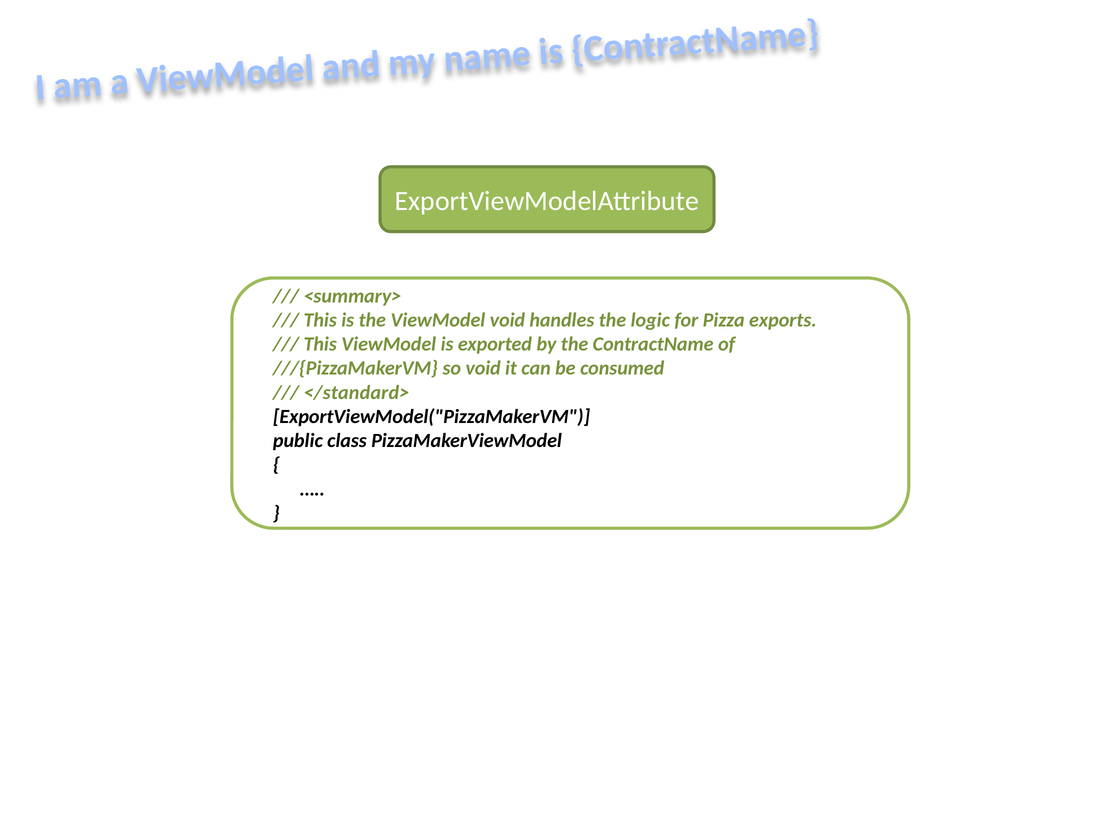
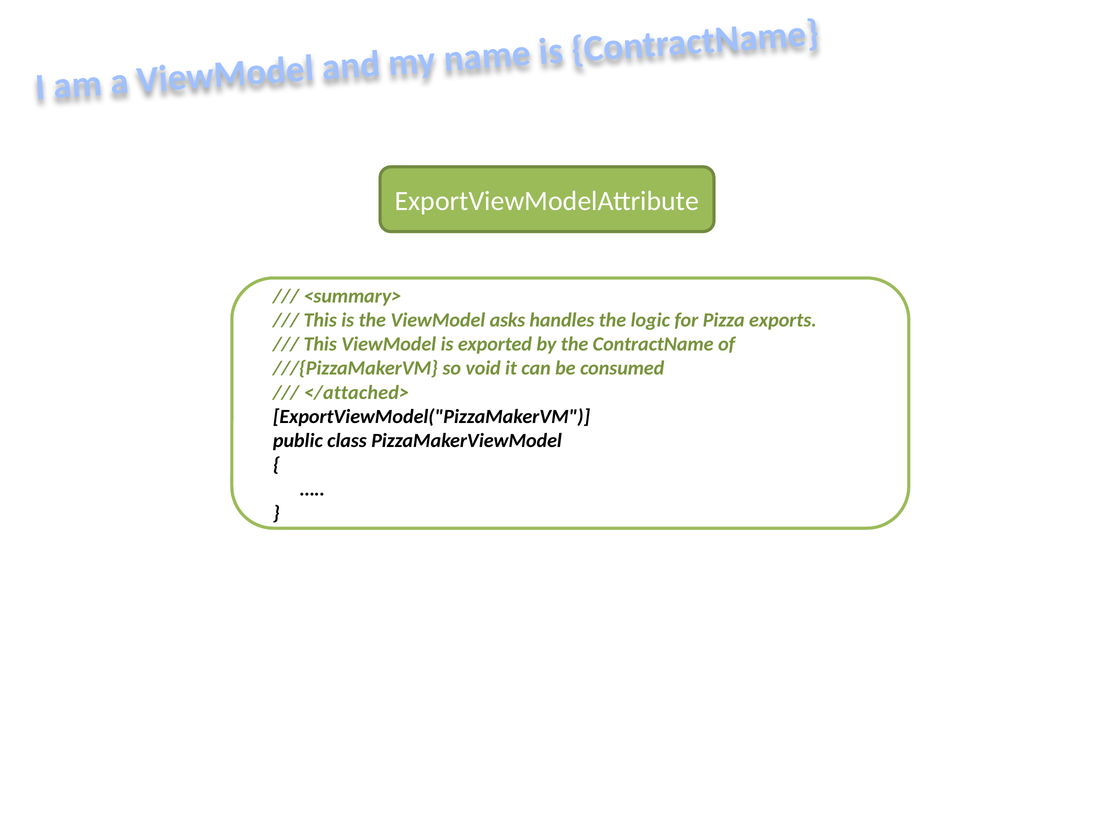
ViewModel void: void -> asks (507, 320)
</standard>: </standard> -> </attached> (356, 393)
